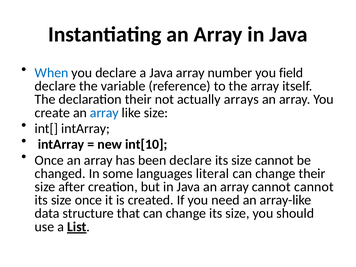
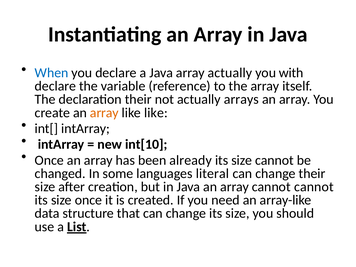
array number: number -> actually (230, 73)
field: field -> with (291, 73)
array colour: blue -> orange (104, 113)
like size: size -> like (156, 113)
been declare: declare -> already (191, 160)
